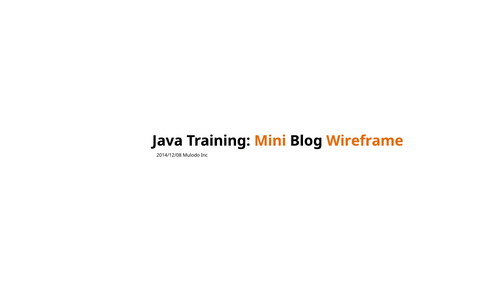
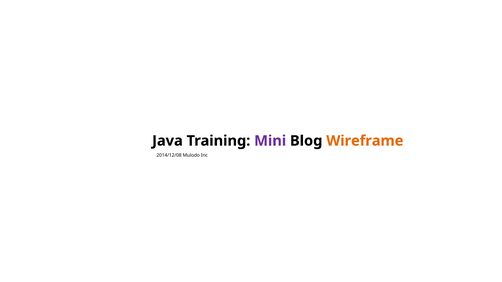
Mini colour: orange -> purple (270, 141)
